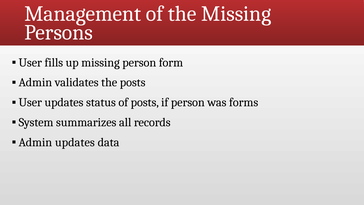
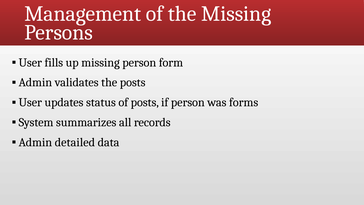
Admin updates: updates -> detailed (75, 142)
